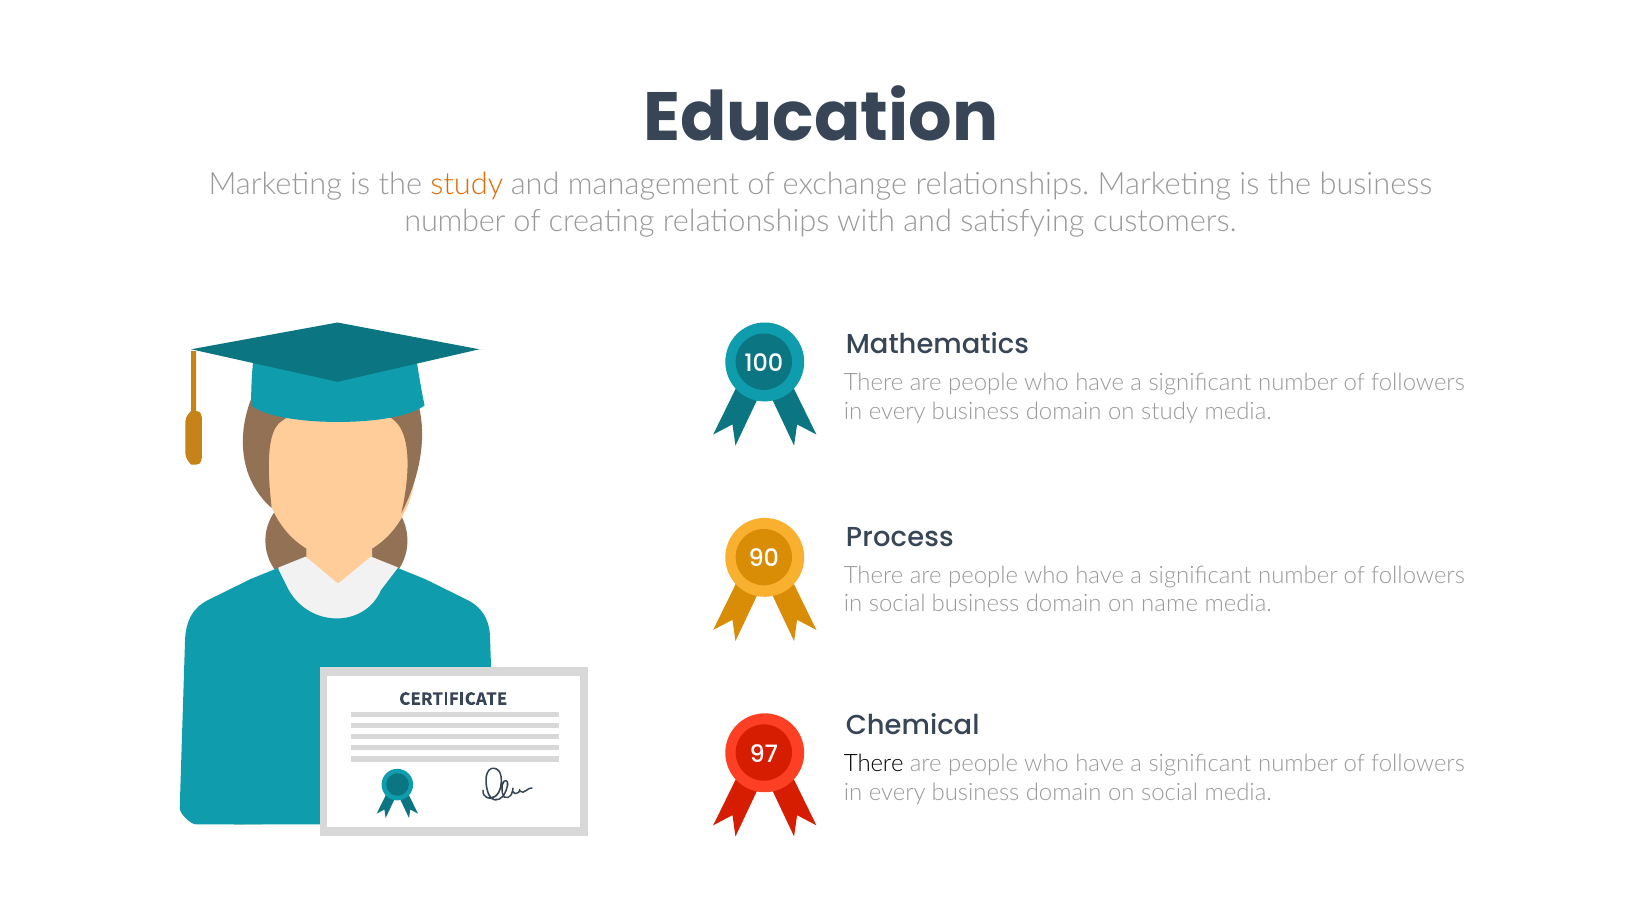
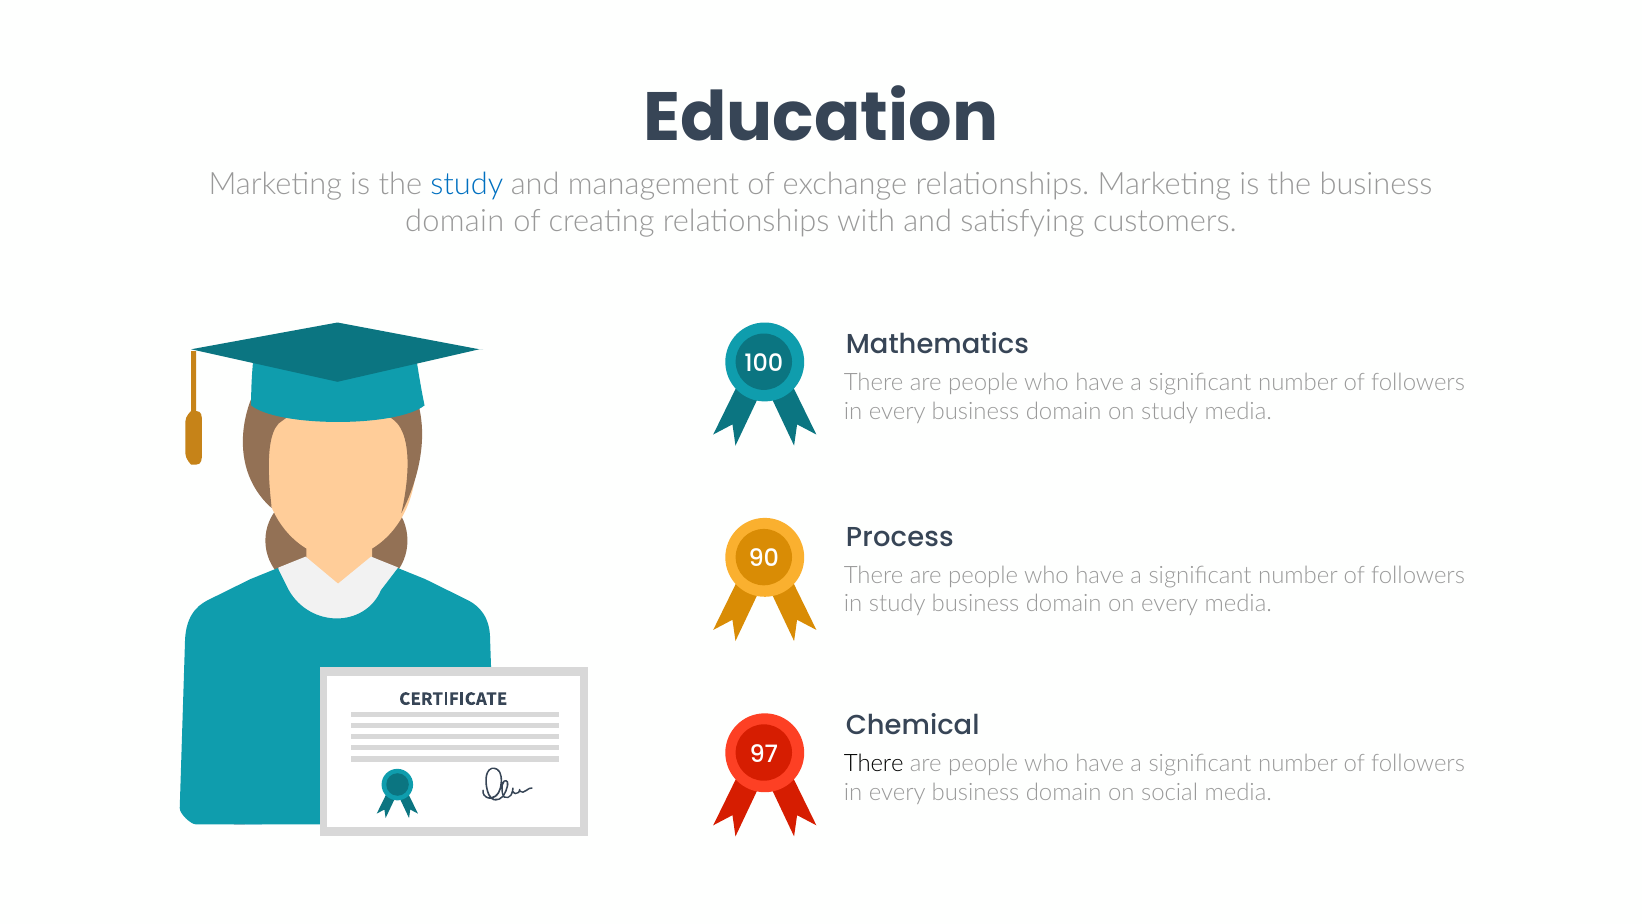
study colour: orange -> blue (467, 184)
number: number -> domain (455, 221)
in social: social -> study (897, 604)
on name: name -> every (1170, 604)
